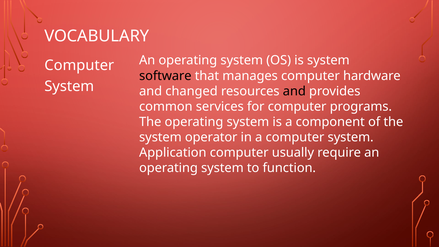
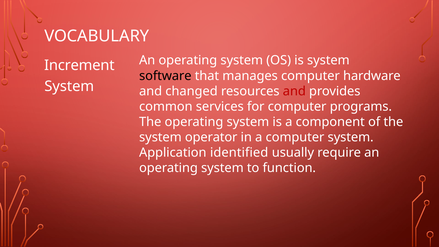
Computer: Computer -> Increment (79, 65)
and colour: black -> red (294, 91)
Application computer: computer -> identified (239, 153)
